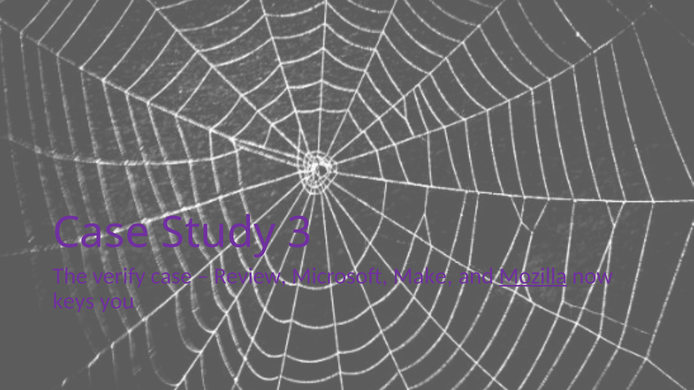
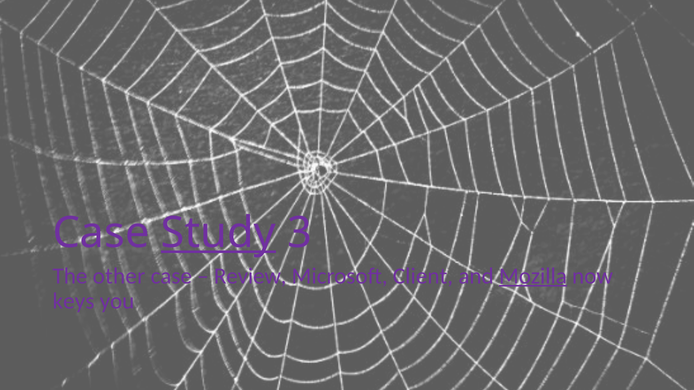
Study underline: none -> present (218, 233)
verify: verify -> other (119, 276)
Make: Make -> Client (423, 276)
